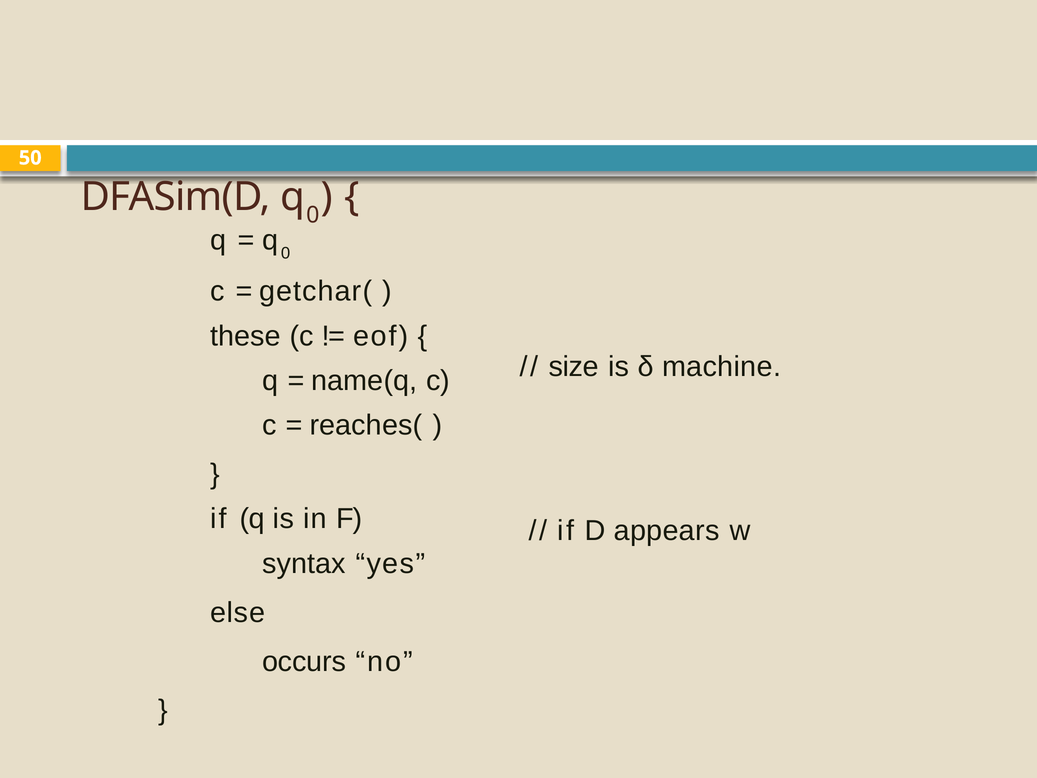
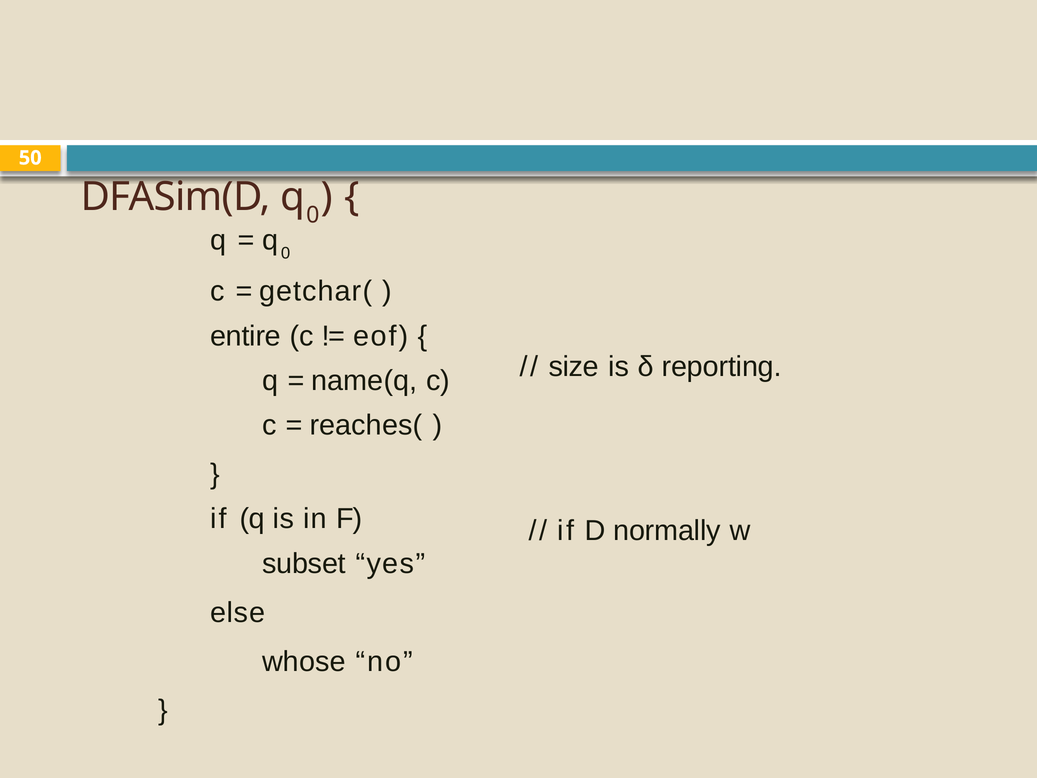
these: these -> entire (246, 336)
machine: machine -> reporting (722, 366)
appears: appears -> normally (667, 531)
syntax: syntax -> subset (304, 563)
occurs: occurs -> whose (304, 661)
